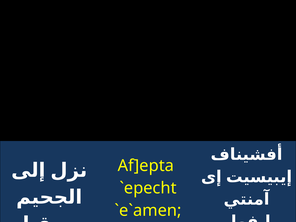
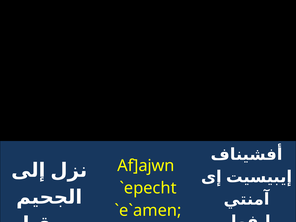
Af]epta: Af]epta -> Af]ajwn (146, 166)
